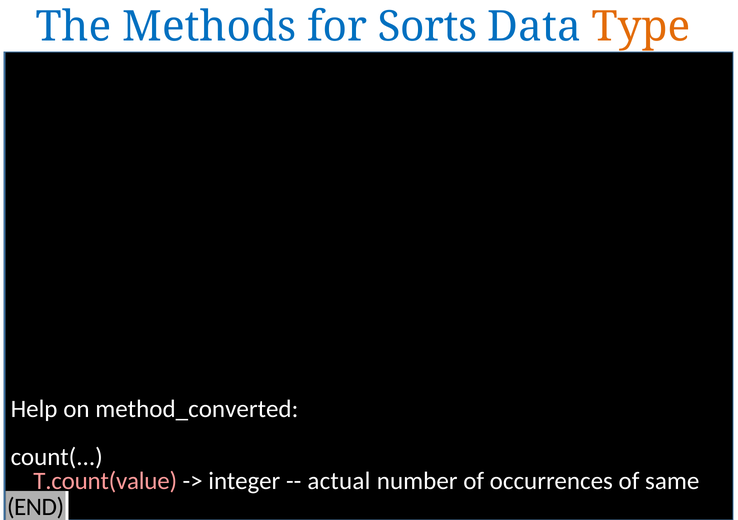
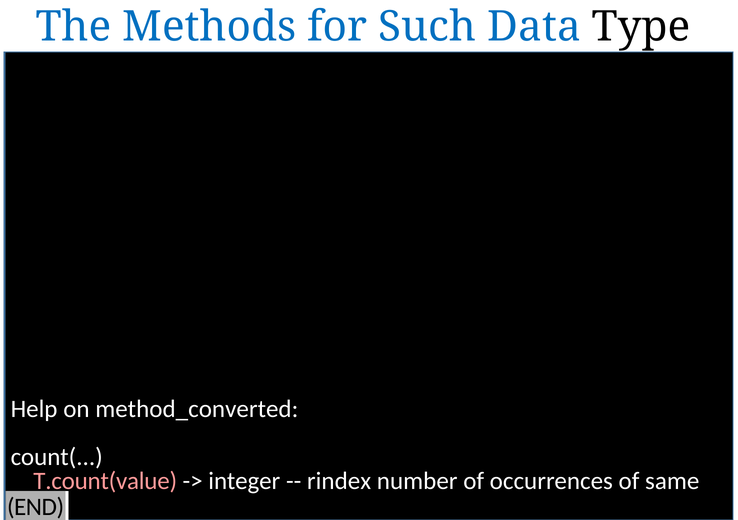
Sorts: Sorts -> Such (427, 27)
Type colour: orange -> black (641, 27)
actual: actual -> rindex (339, 481)
